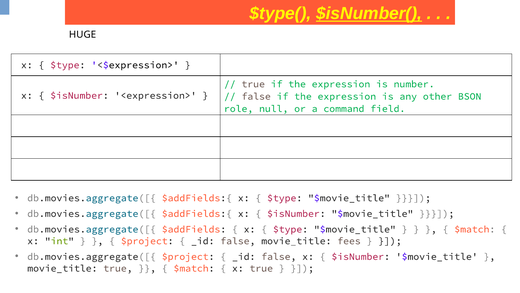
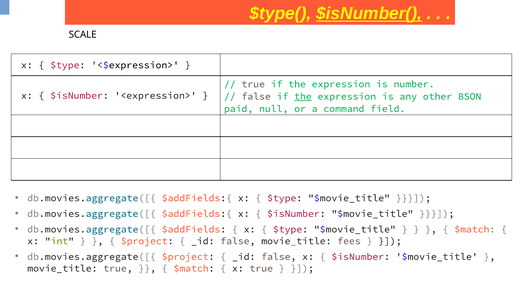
HUGE: HUGE -> SCALE (83, 34)
the underline: none -> present (303, 96)
role: role -> paid (239, 108)
